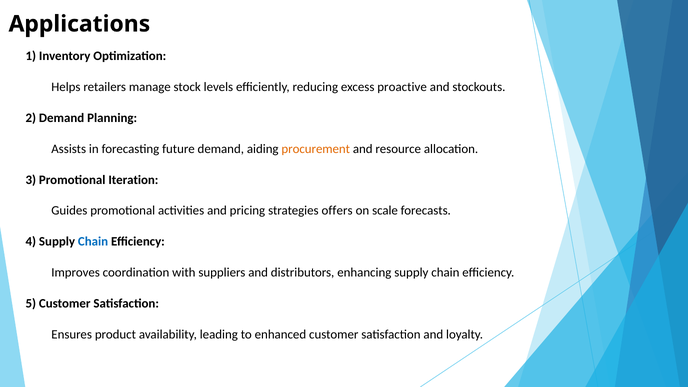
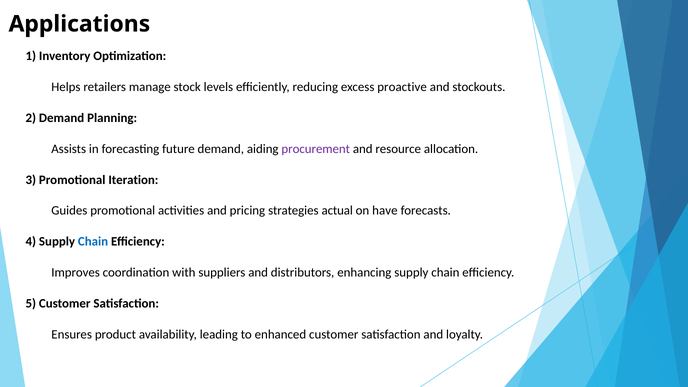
procurement colour: orange -> purple (316, 149)
offers: offers -> actual (337, 211)
scale: scale -> have (385, 211)
